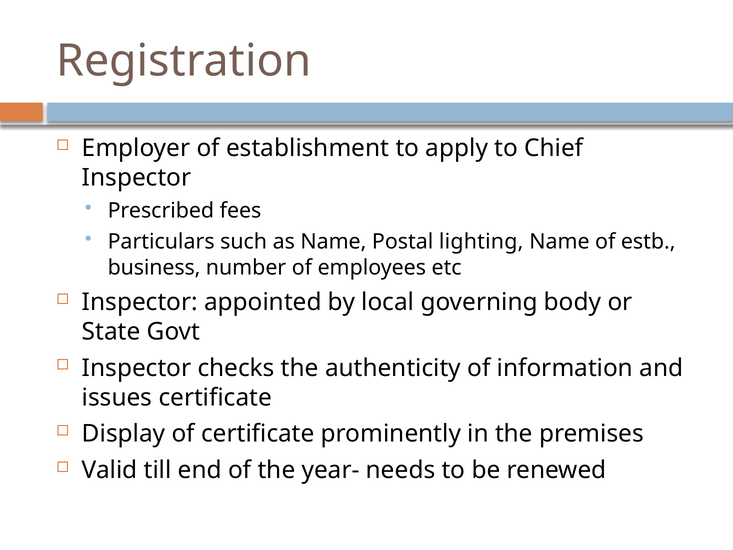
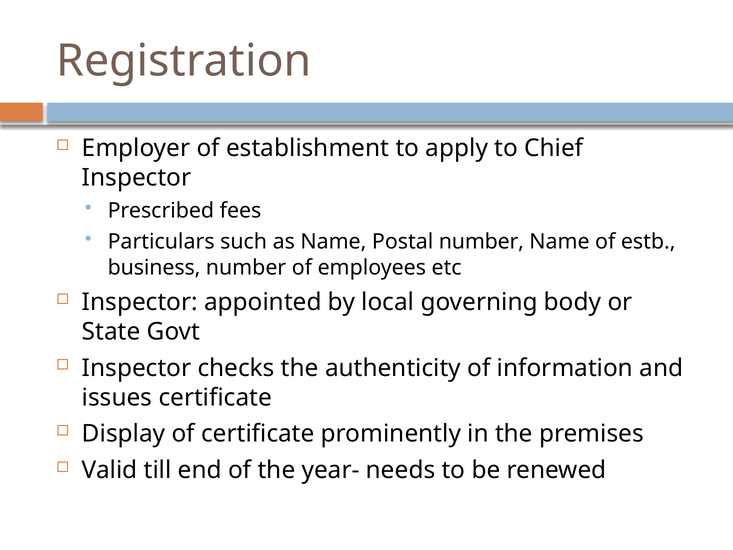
Postal lighting: lighting -> number (481, 242)
